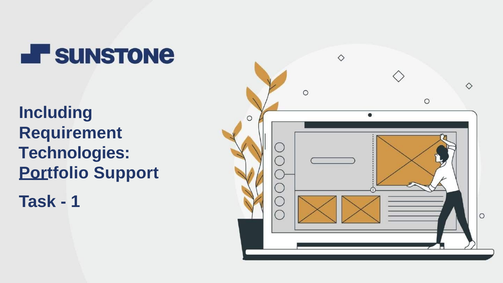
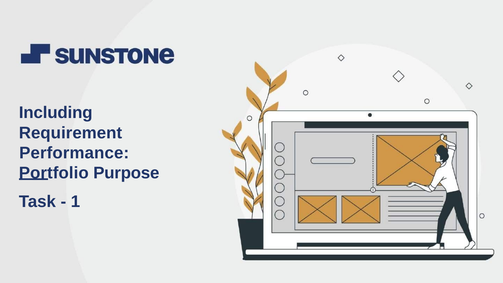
Technologies: Technologies -> Performance (74, 153)
Support: Support -> Purpose (126, 173)
